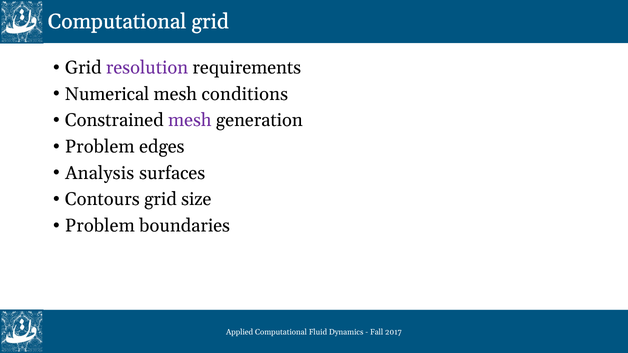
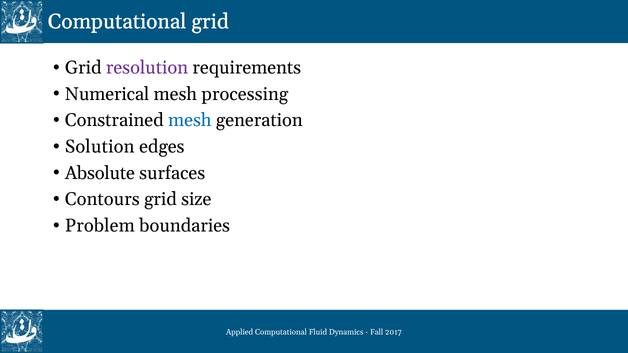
conditions: conditions -> processing (245, 94)
mesh colour: purple -> blue (190, 121)
Problem: Problem -> Solution (100, 147)
Analysis: Analysis -> Absolute (100, 173)
